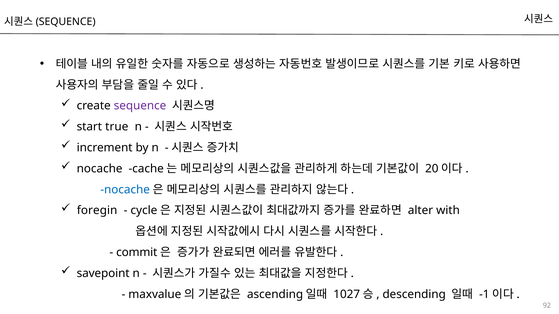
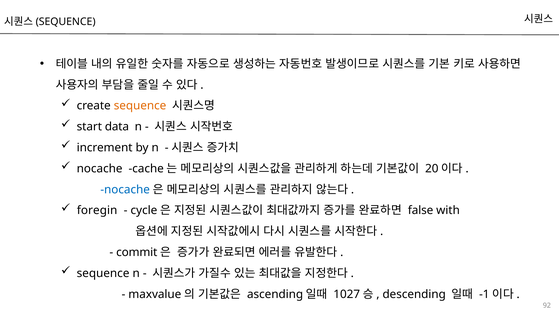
sequence colour: purple -> orange (140, 106)
true: true -> data (117, 127)
alter: alter -> false (421, 211)
savepoint: savepoint -> sequence (103, 274)
